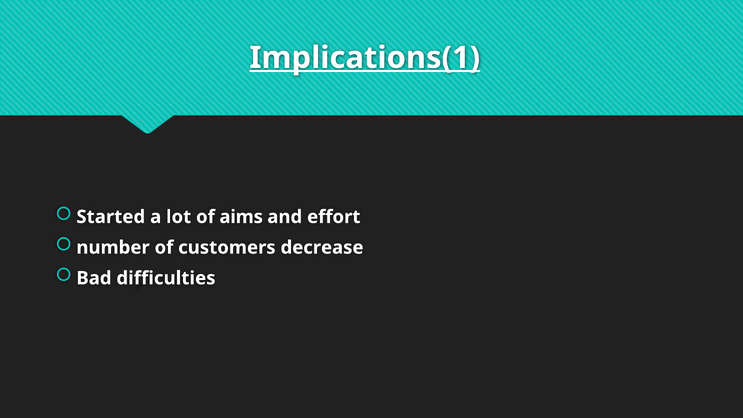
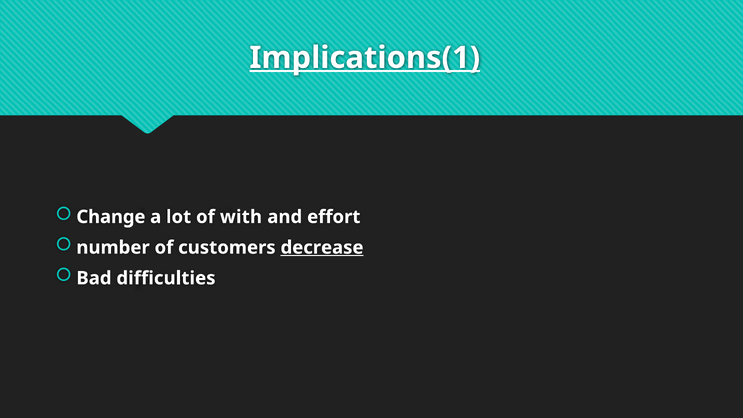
Started: Started -> Change (111, 217)
aims: aims -> with (241, 217)
decrease underline: none -> present (322, 248)
